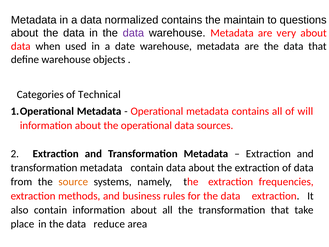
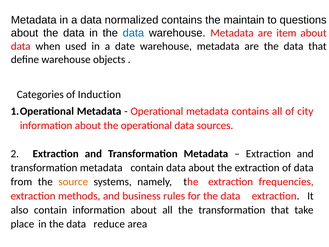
data colour: purple -> blue (133, 33)
very: very -> item (286, 33)
Technical: Technical -> Induction (99, 94)
will: will -> city (305, 111)
